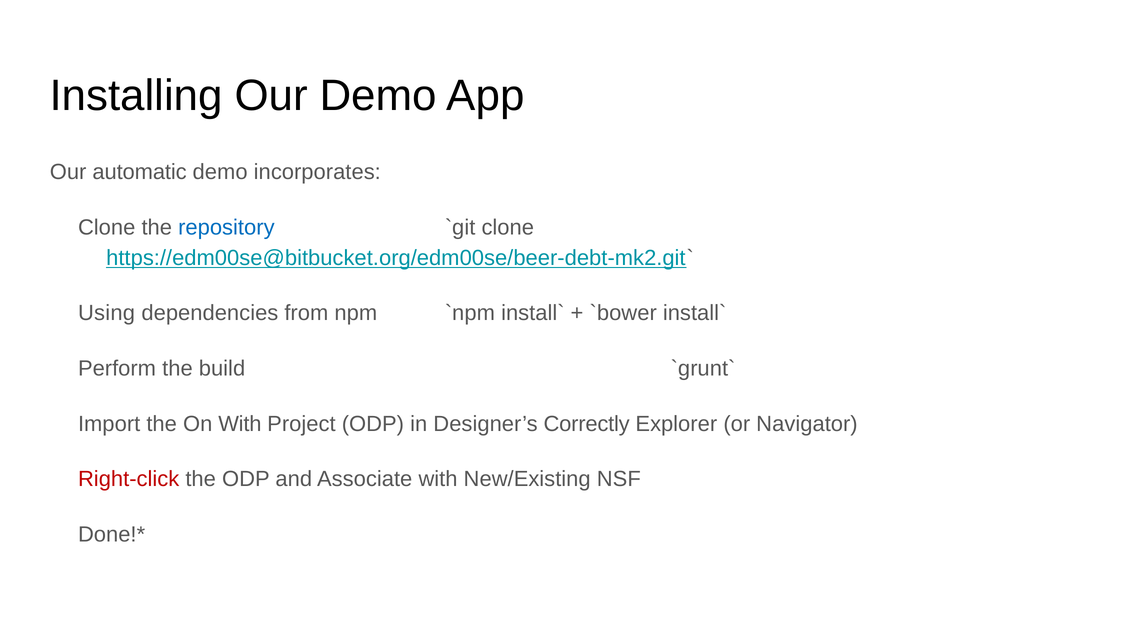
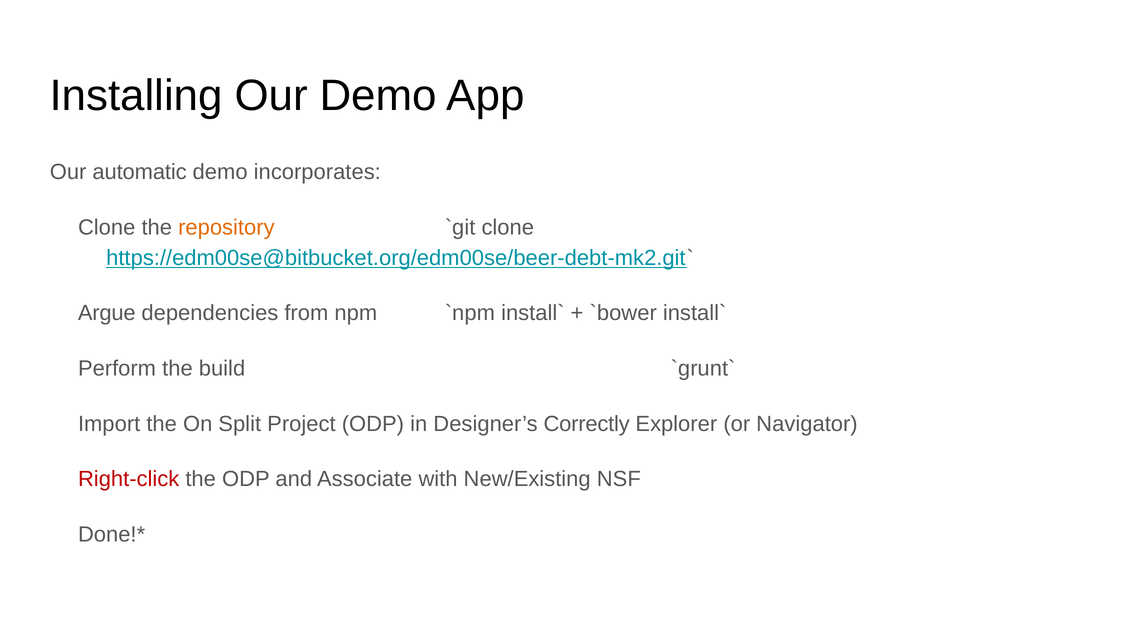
repository colour: blue -> orange (226, 228)
Using: Using -> Argue (107, 313)
On With: With -> Split (240, 424)
